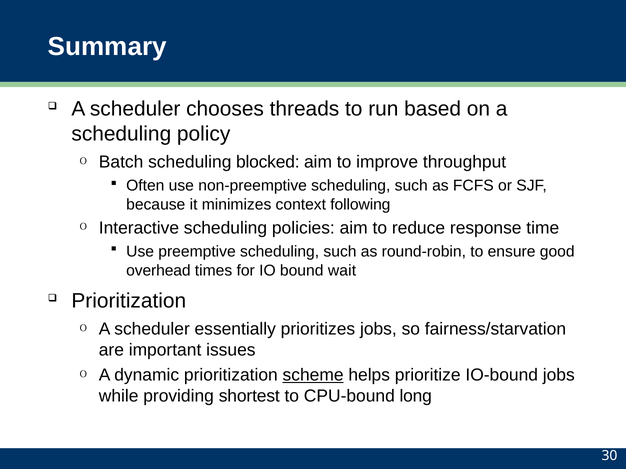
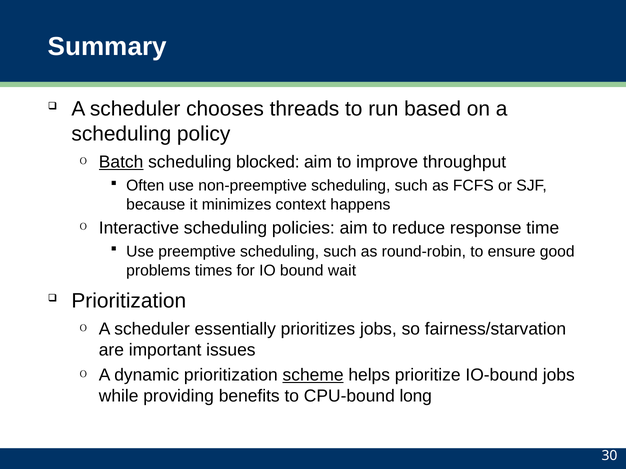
Batch underline: none -> present (121, 162)
following: following -> happens (360, 205)
overhead: overhead -> problems (158, 271)
shortest: shortest -> benefits (249, 397)
